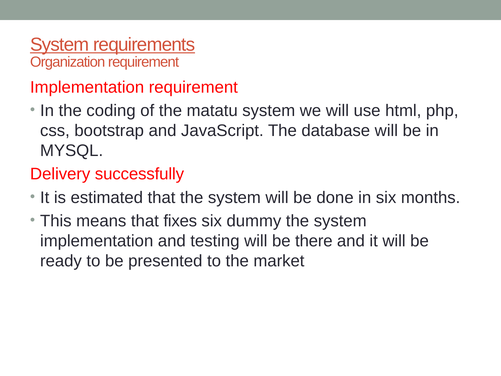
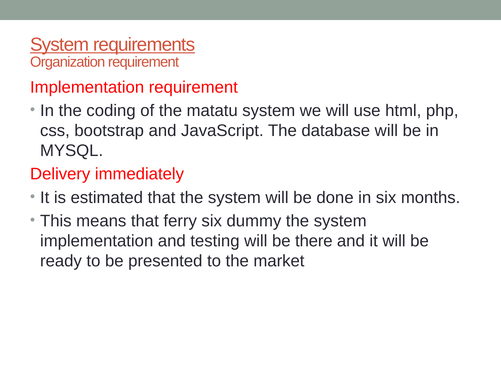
successfully: successfully -> immediately (139, 174)
fixes: fixes -> ferry (180, 221)
